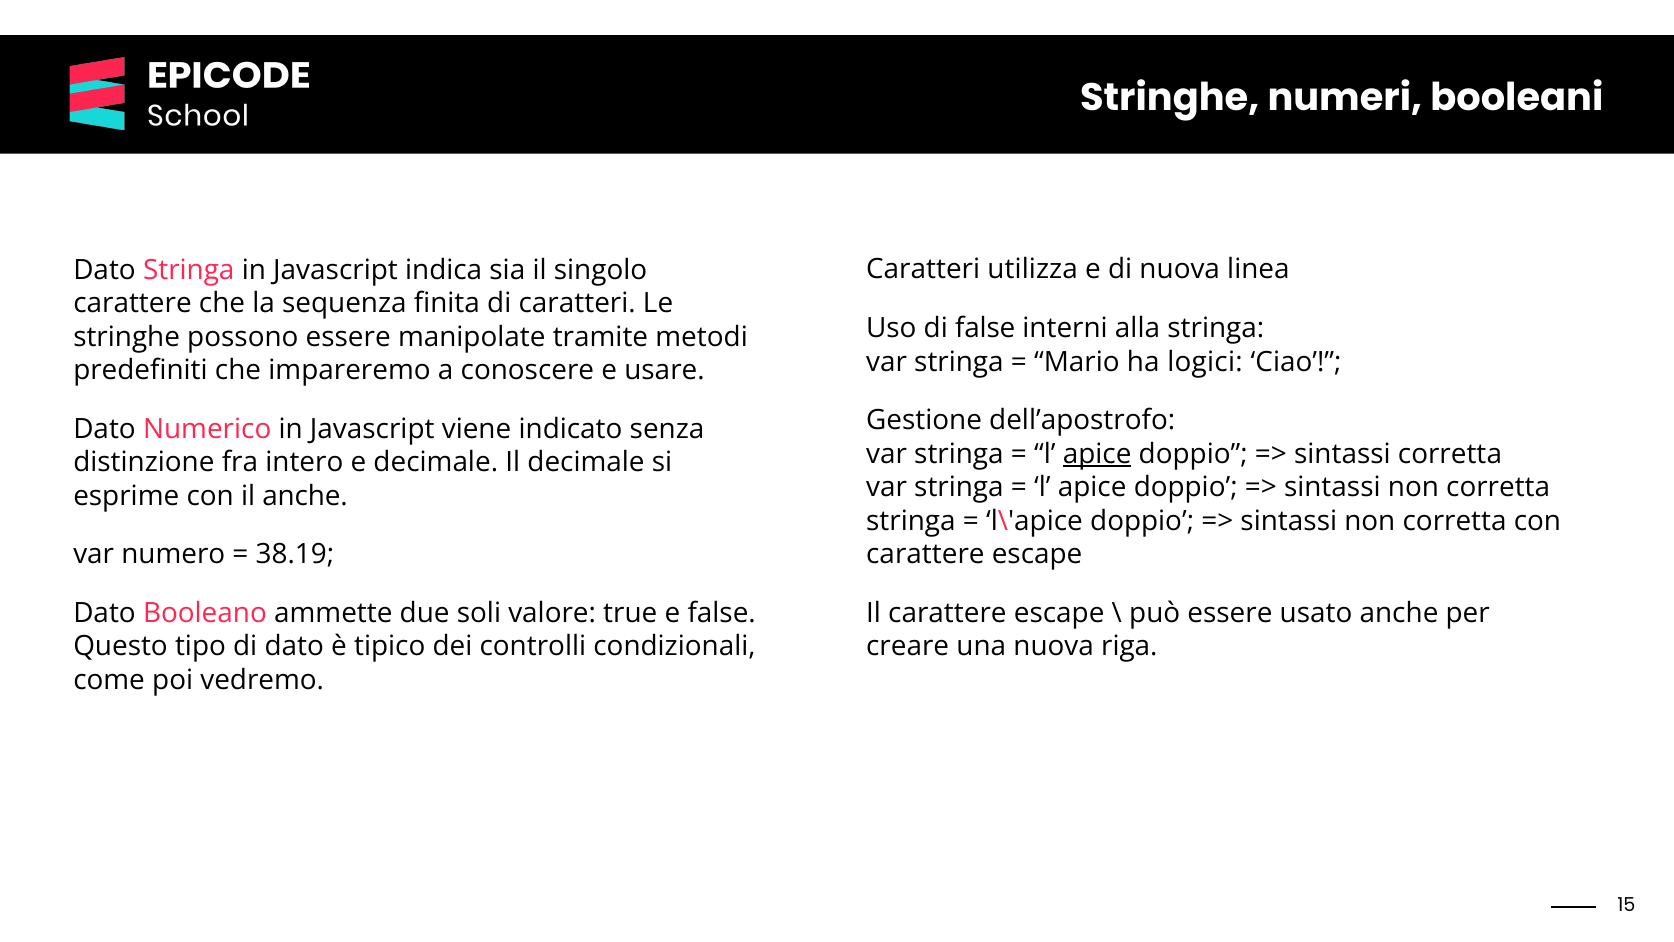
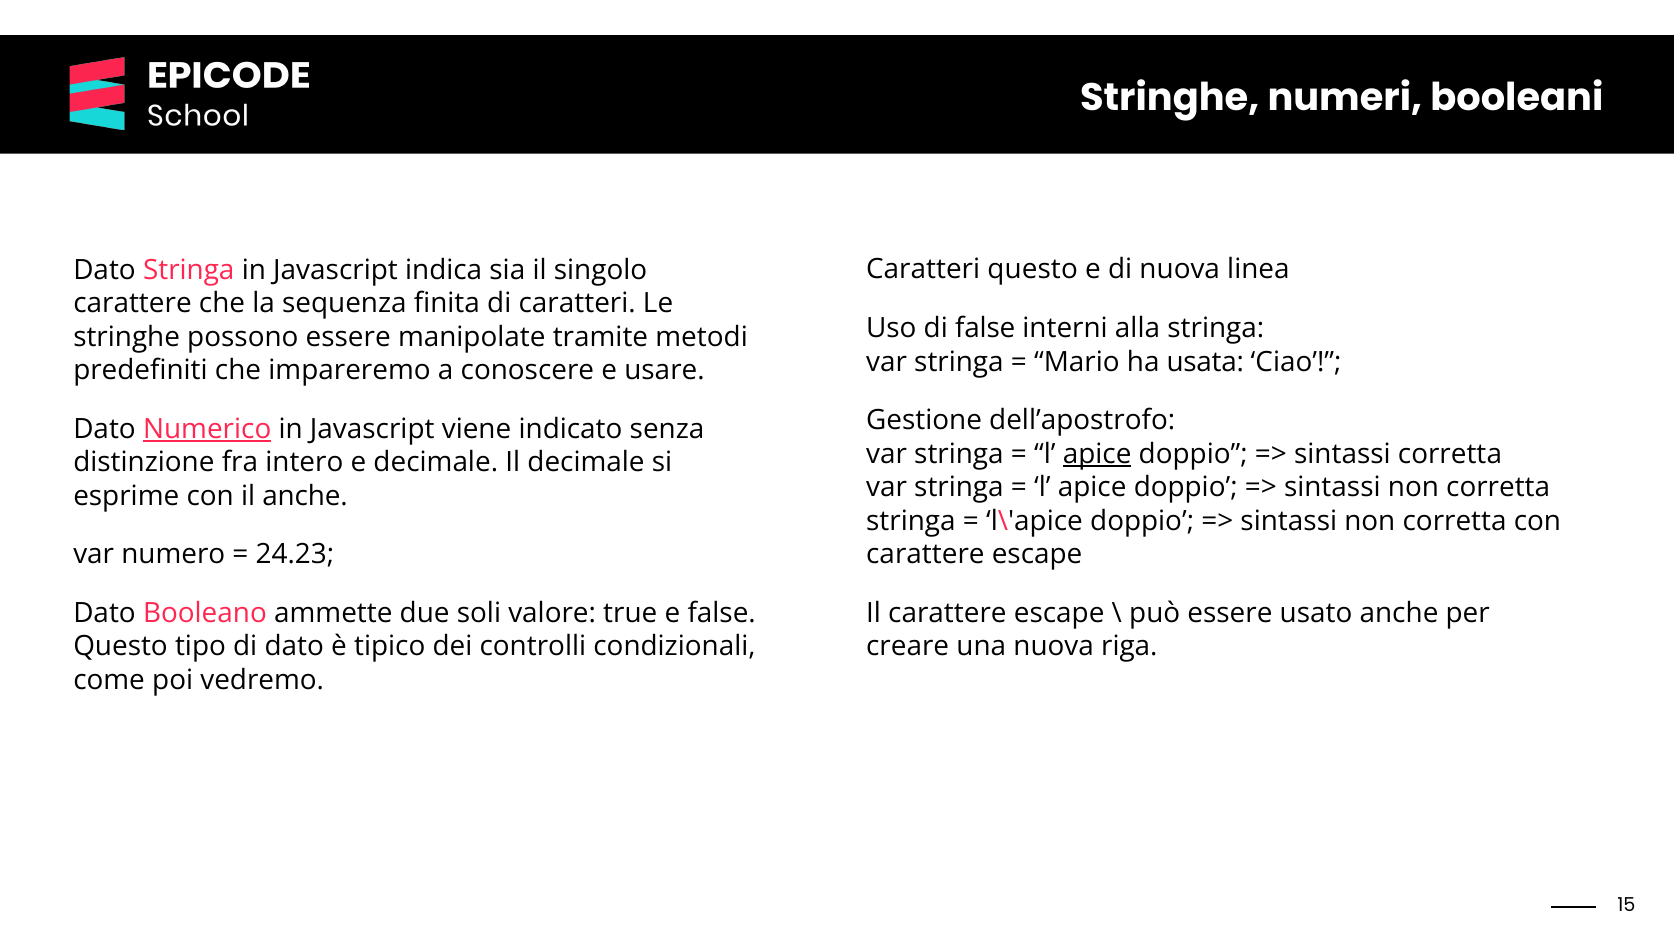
Caratteri utilizza: utilizza -> questo (1033, 270)
logici: logici -> usata (1205, 362)
Numerico underline: none -> present (207, 429)
38.19: 38.19 -> 24.23 (295, 554)
